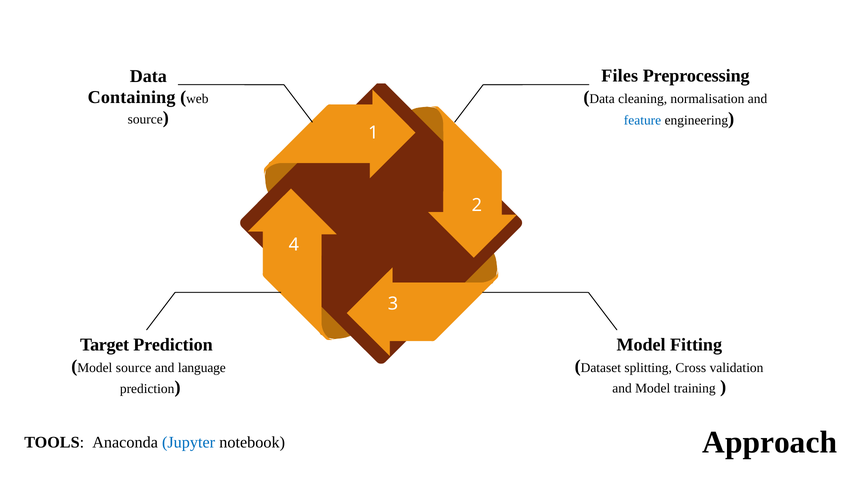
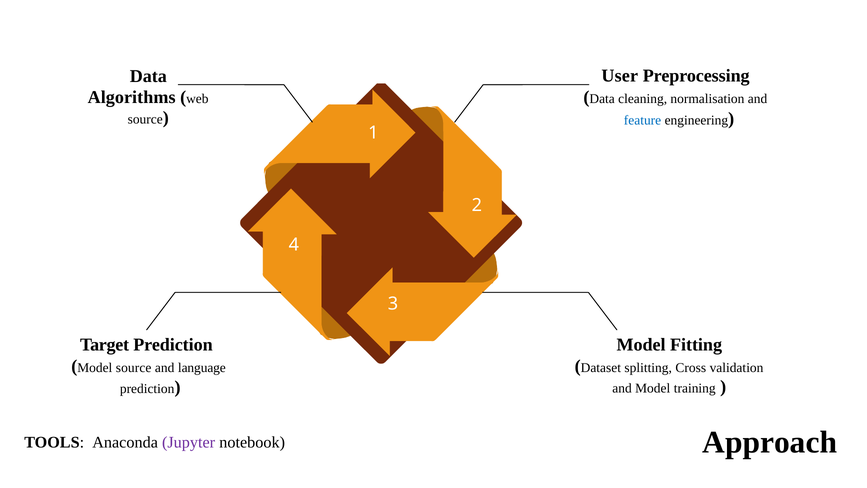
Files: Files -> User (620, 76)
Containing: Containing -> Algorithms (132, 97)
Jupyter colour: blue -> purple (189, 442)
